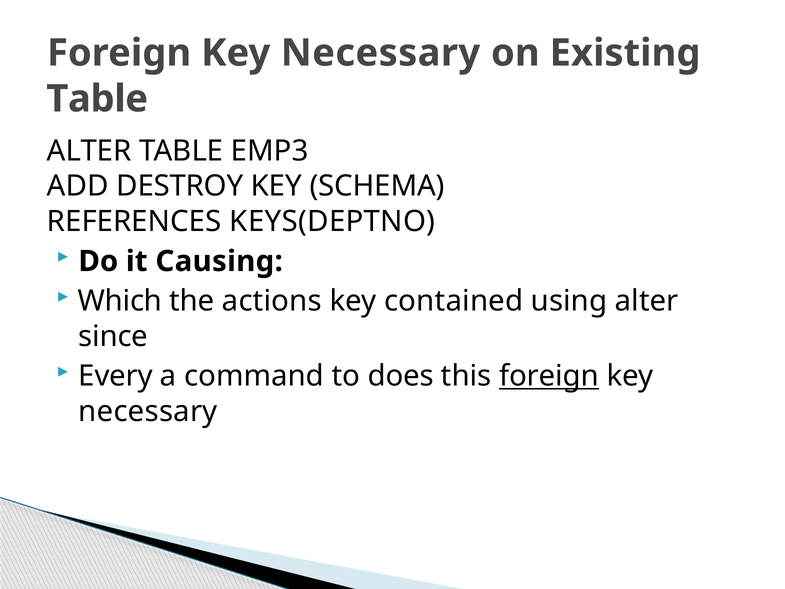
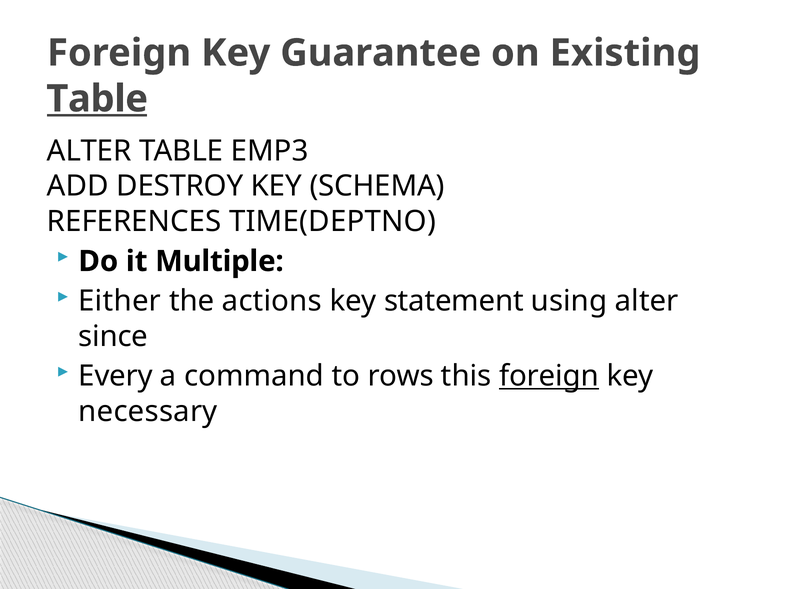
Necessary: Necessary -> Guarantee (381, 53)
Table underline: none -> present (97, 99)
KEYS(DEPTNO: KEYS(DEPTNO -> TIME(DEPTNO (332, 221)
Causing: Causing -> Multiple (219, 261)
Which: Which -> Either (120, 301)
contained: contained -> statement (454, 301)
does: does -> rows (401, 376)
